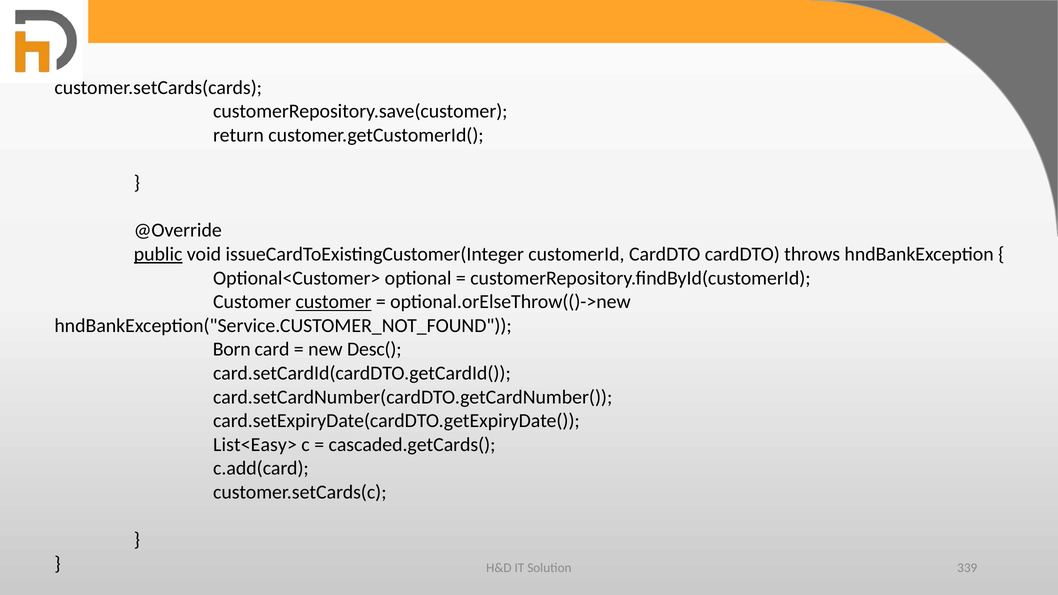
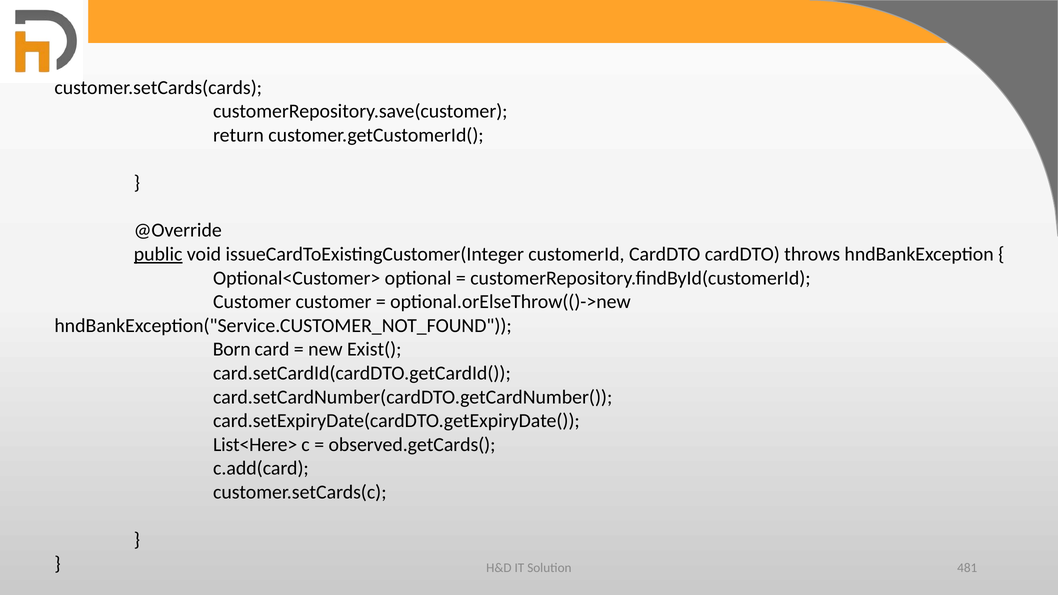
customer underline: present -> none (334, 302)
Desc(: Desc( -> Exist( (374, 349)
List<Easy>: List<Easy> -> List<Here> (255, 445)
cascaded.getCards(: cascaded.getCards( -> observed.getCards( (412, 445)
339: 339 -> 481 (967, 568)
